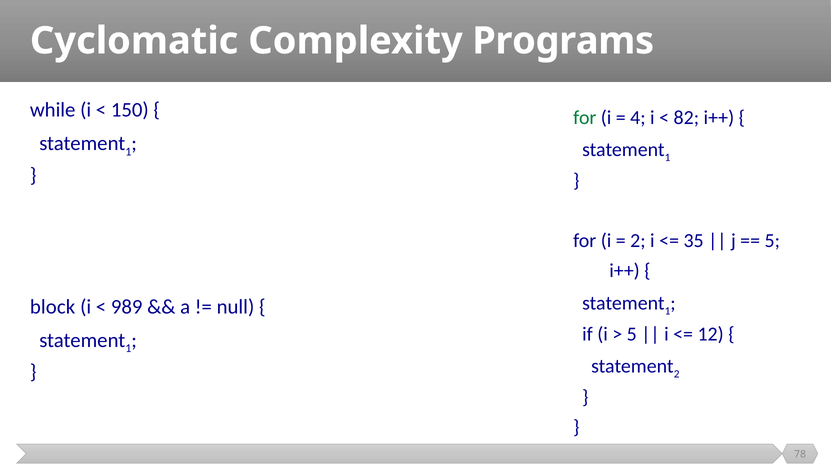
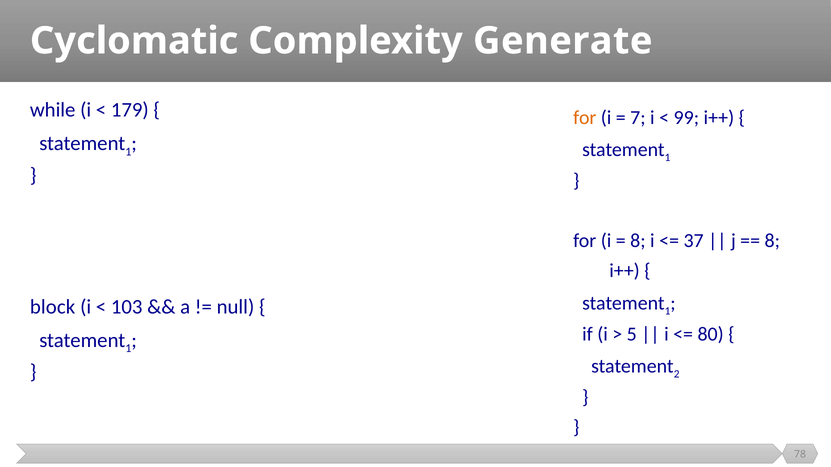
Programs: Programs -> Generate (563, 41)
150: 150 -> 179 (130, 110)
for colour: green -> orange (585, 118)
4: 4 -> 7 (638, 118)
82: 82 -> 99 (686, 118)
2: 2 -> 8 (638, 241)
35: 35 -> 37 (694, 241)
5: 5 -> 8 (772, 241)
989: 989 -> 103 (127, 307)
12: 12 -> 80 (711, 334)
